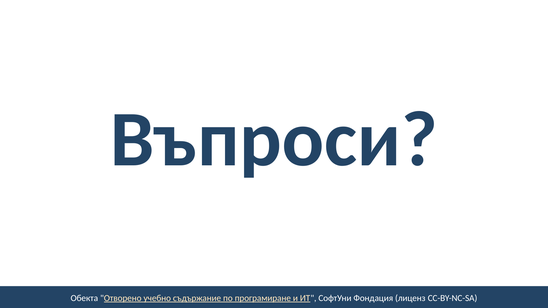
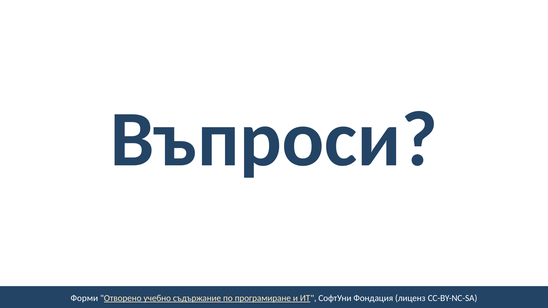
Обекта: Обекта -> Форми (84, 298)
